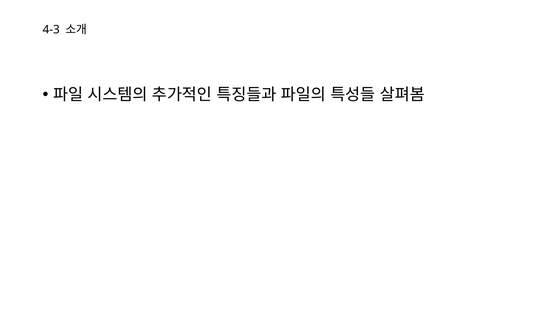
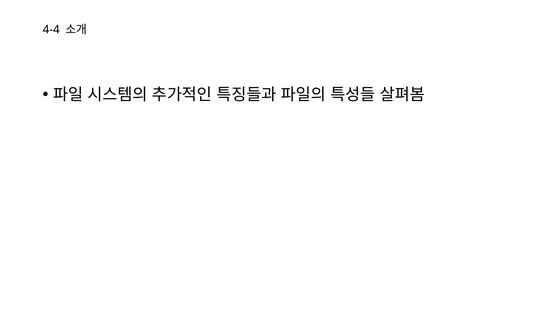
4-3: 4-3 -> 4-4 (51, 29)
